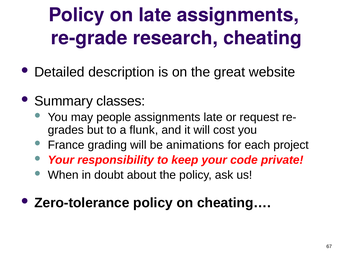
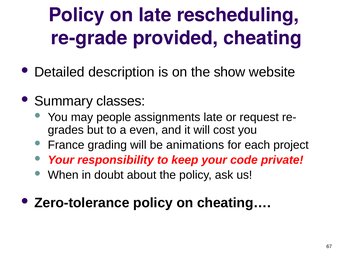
late assignments: assignments -> rescheduling (238, 15)
research: research -> provided (175, 38)
great: great -> show (230, 72)
flunk: flunk -> even (144, 130)
